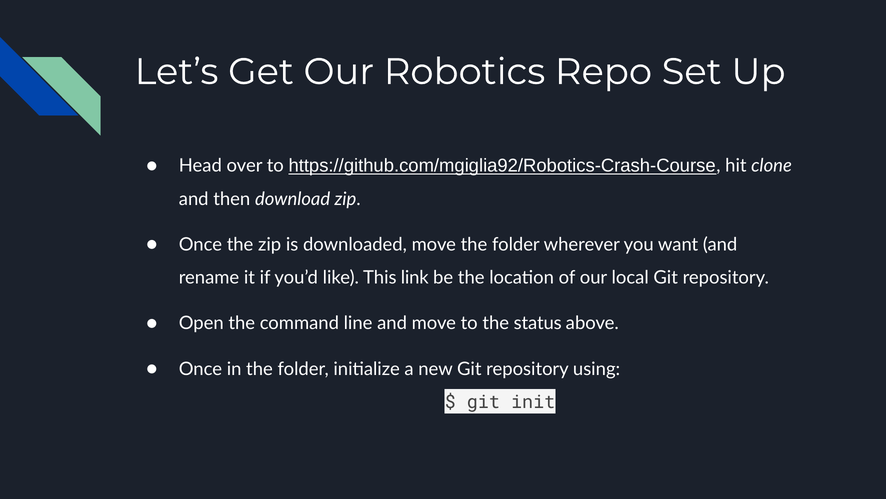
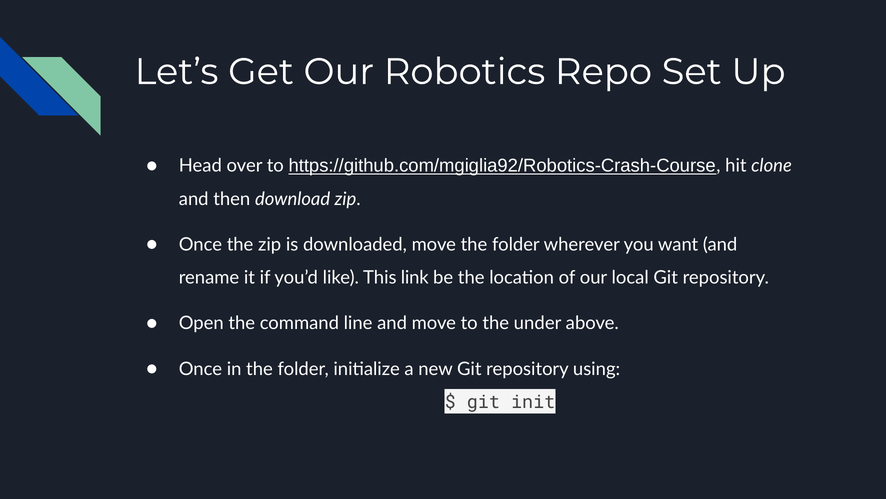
status: status -> under (538, 323)
